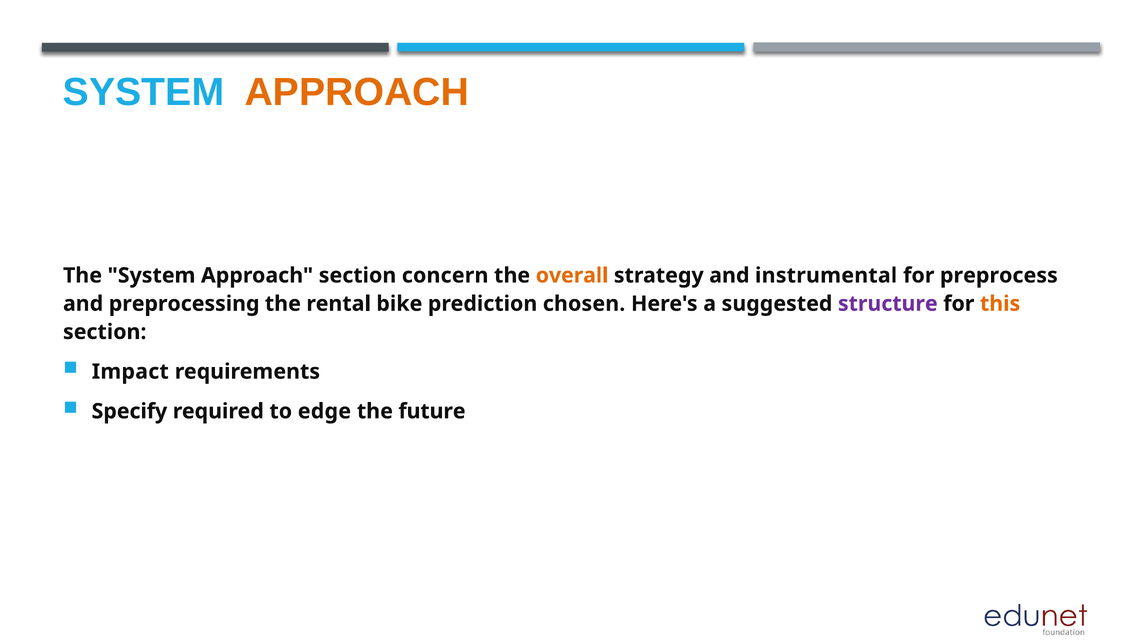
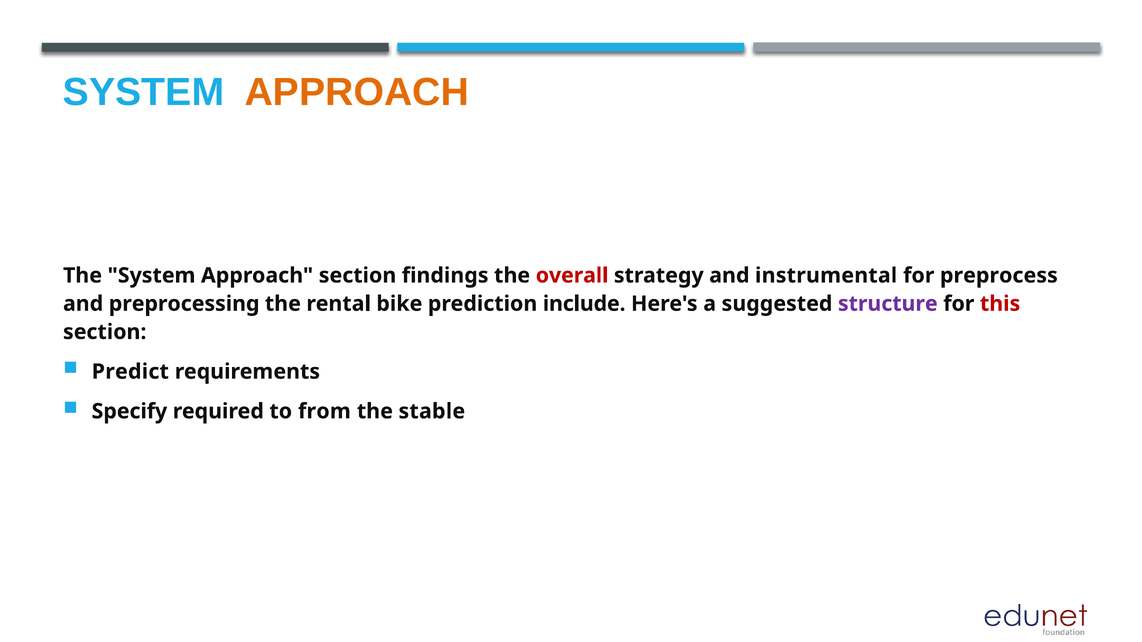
concern: concern -> findings (445, 276)
overall colour: orange -> red (572, 276)
chosen: chosen -> include (584, 304)
this colour: orange -> red (1000, 304)
Impact: Impact -> Predict (130, 372)
edge: edge -> from (324, 412)
future: future -> stable (432, 412)
